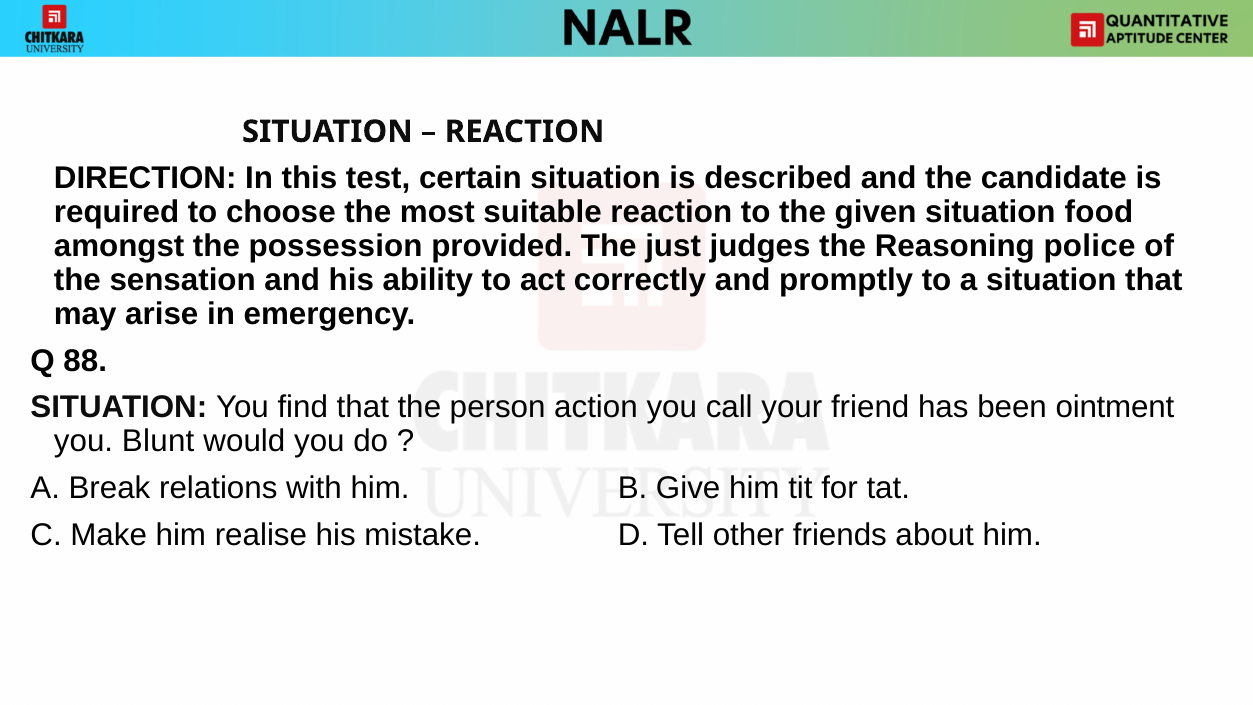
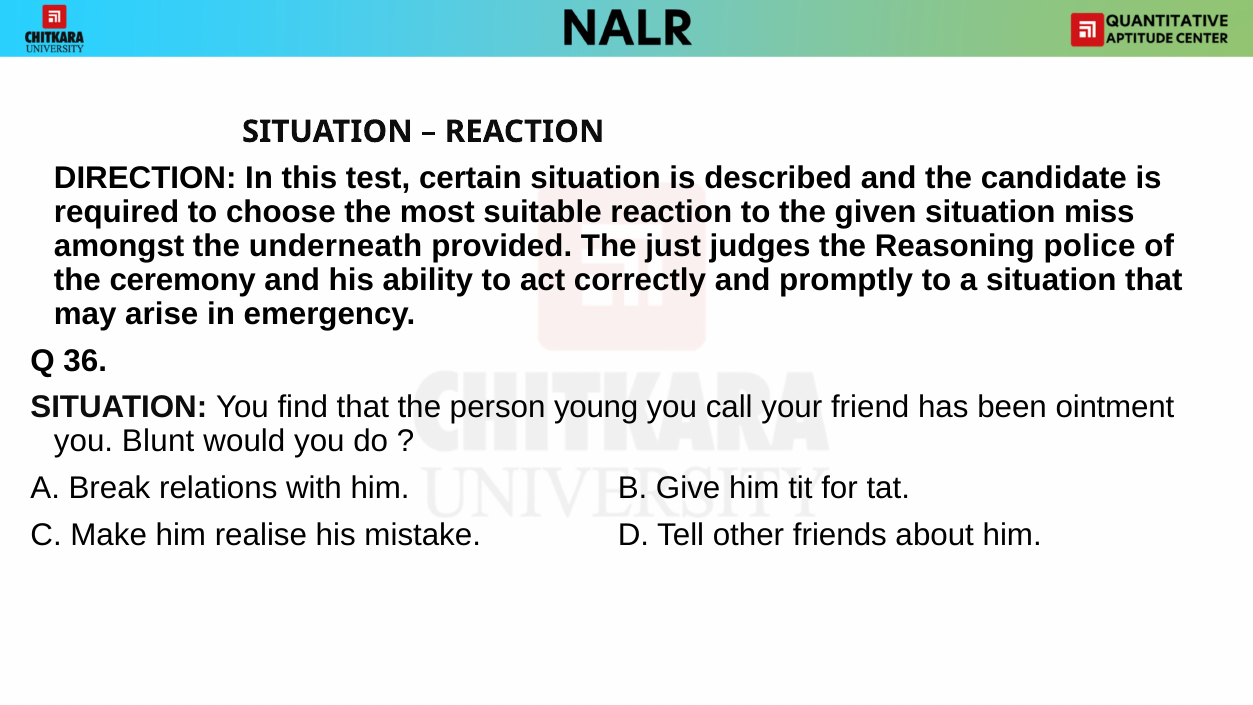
food: food -> miss (1099, 212)
possession: possession -> underneath (336, 246)
sensation: sensation -> ceremony (183, 280)
88: 88 -> 36 (85, 361)
action: action -> young (596, 408)
